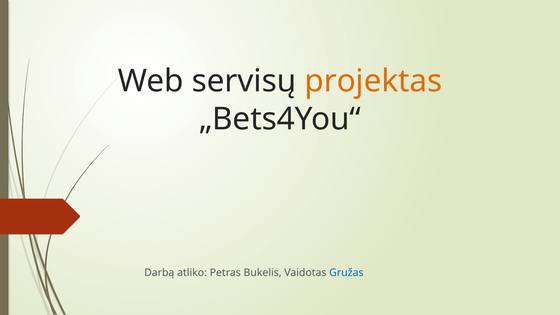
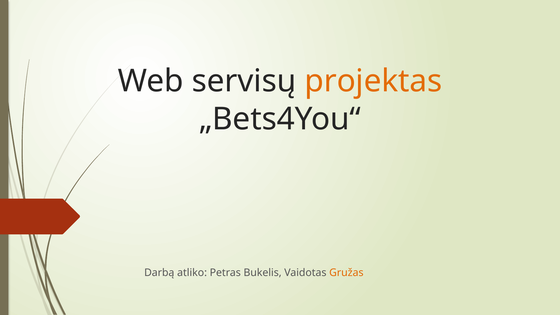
Gružas colour: blue -> orange (346, 273)
